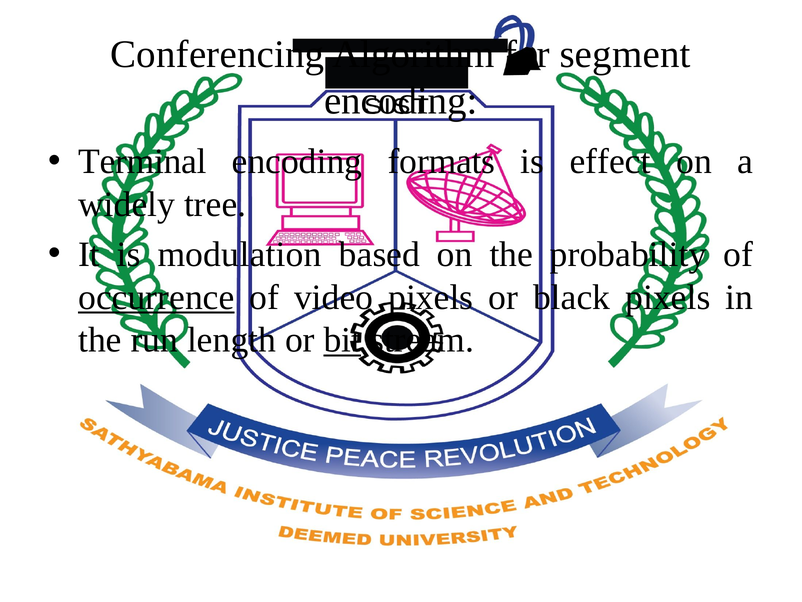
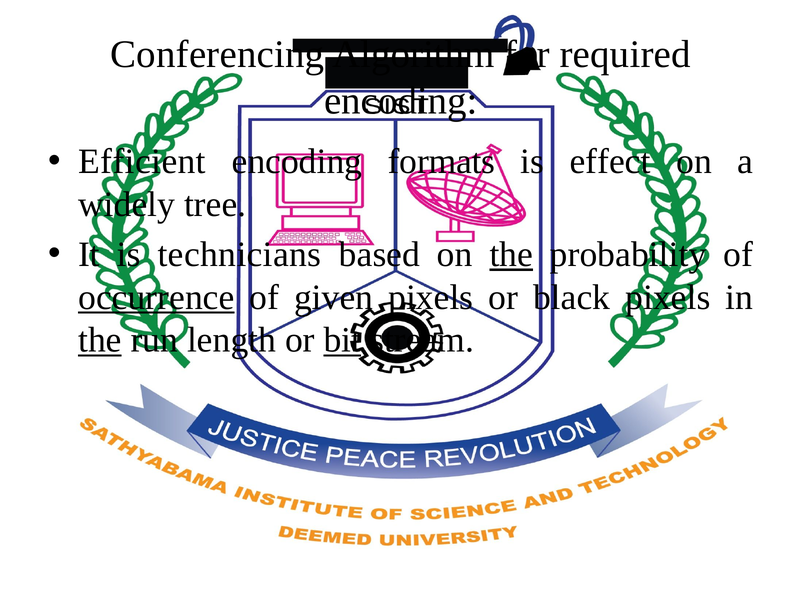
segment: segment -> required (625, 54)
Terminal: Terminal -> Efficient (142, 162)
modulation: modulation -> technicians (239, 254)
the underline: none -> present (511, 254)
video: video -> given (334, 297)
the underline: none -> present (100, 340)
